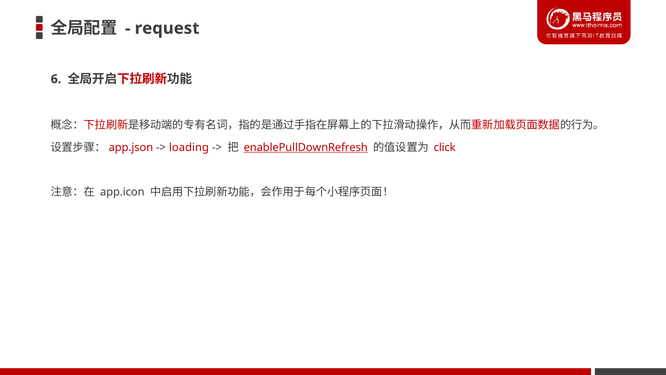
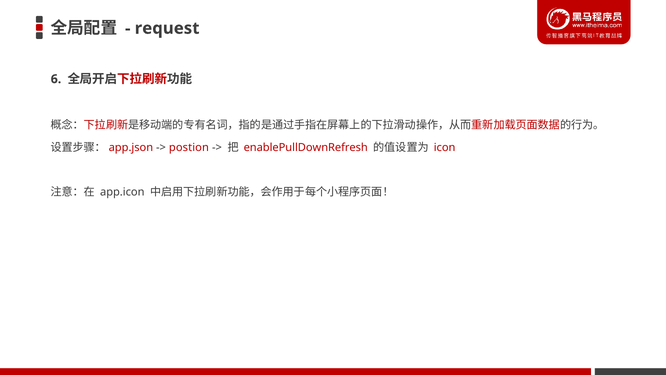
loading: loading -> postion (189, 147)
enablePullDownRefresh underline: present -> none (306, 147)
click: click -> icon (445, 147)
